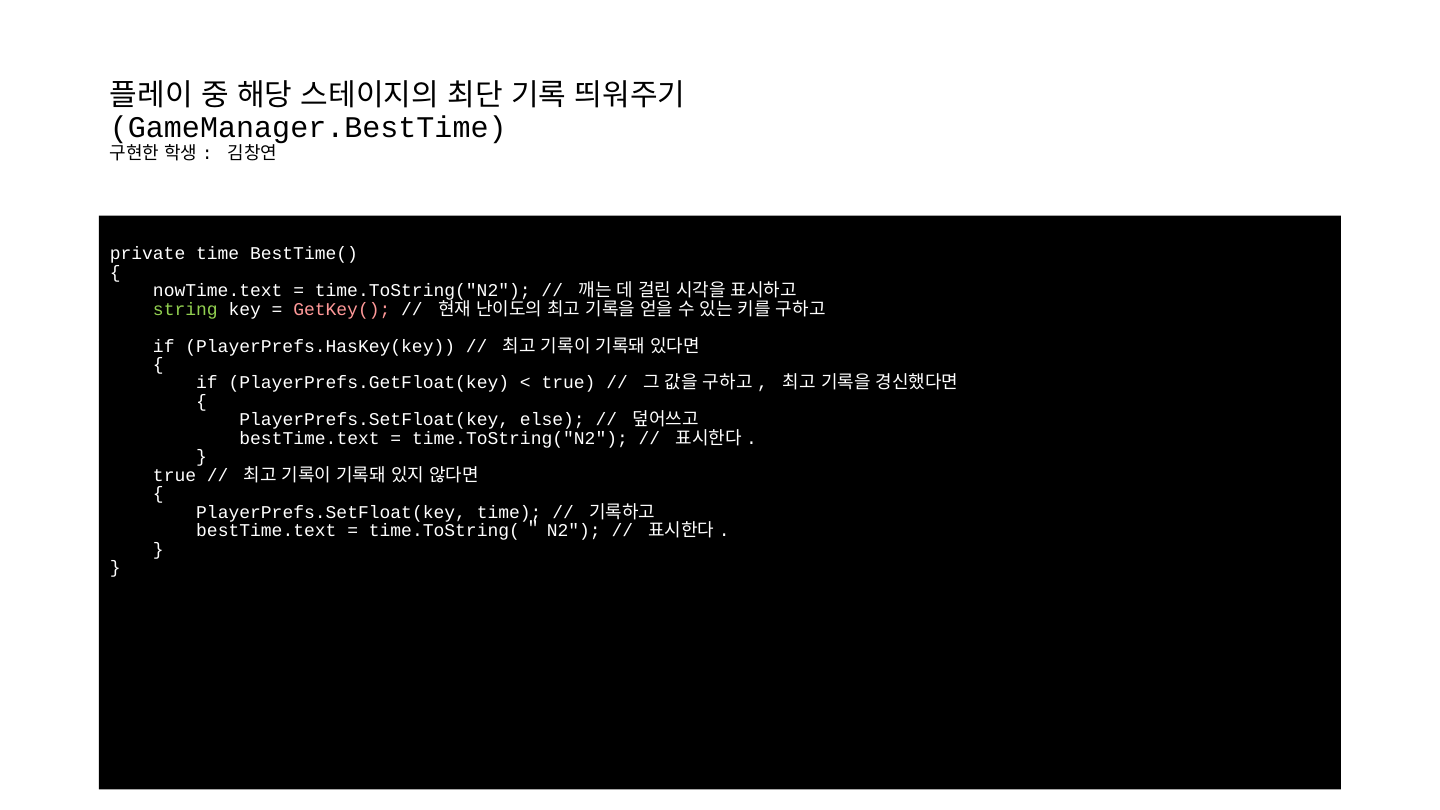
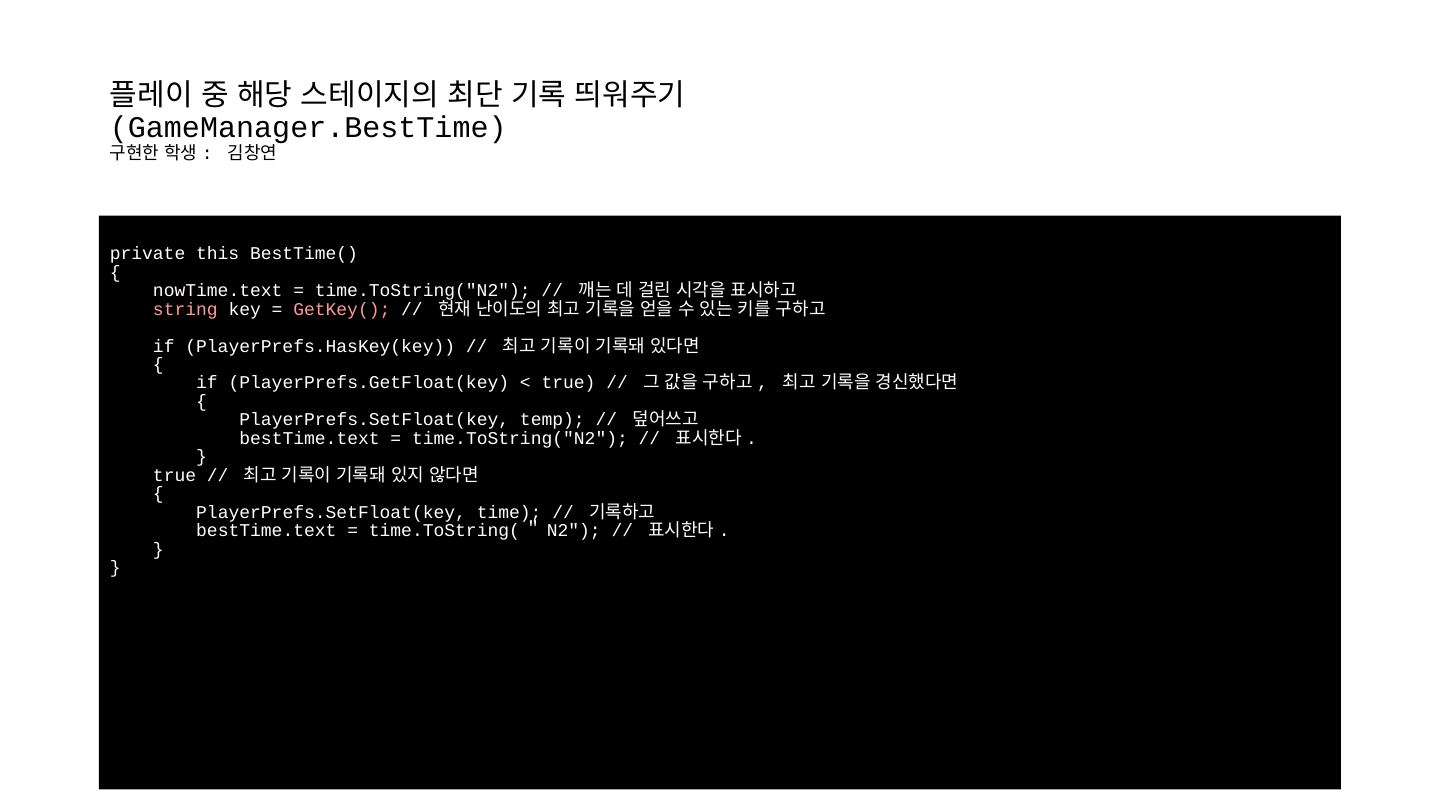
private time: time -> this (218, 254)
string colour: light green -> pink (185, 309)
else: else -> temp (552, 420)
